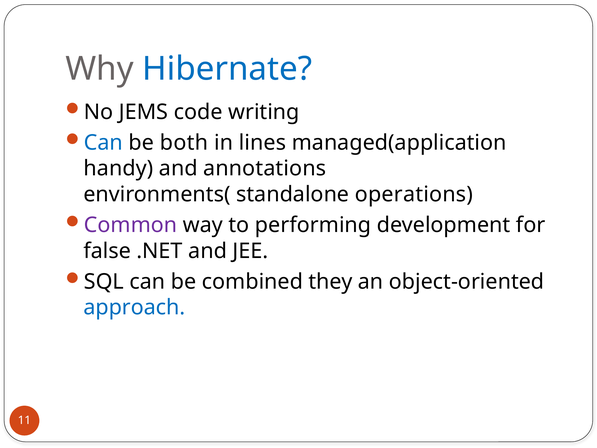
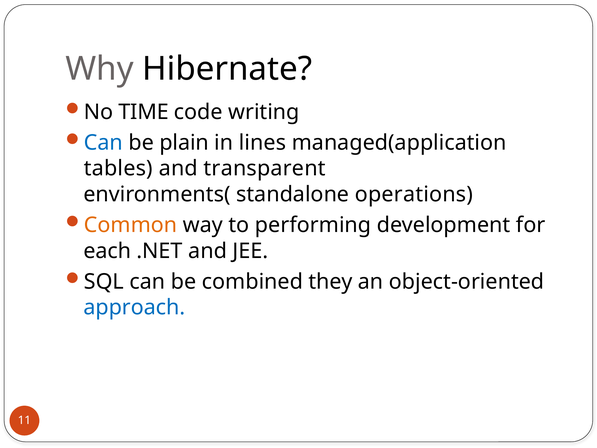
Hibernate colour: blue -> black (227, 69)
JEMS: JEMS -> TIME (144, 112)
both: both -> plain (184, 143)
handy: handy -> tables (118, 168)
annotations: annotations -> transparent (265, 168)
Common colour: purple -> orange (131, 225)
false: false -> each (107, 251)
